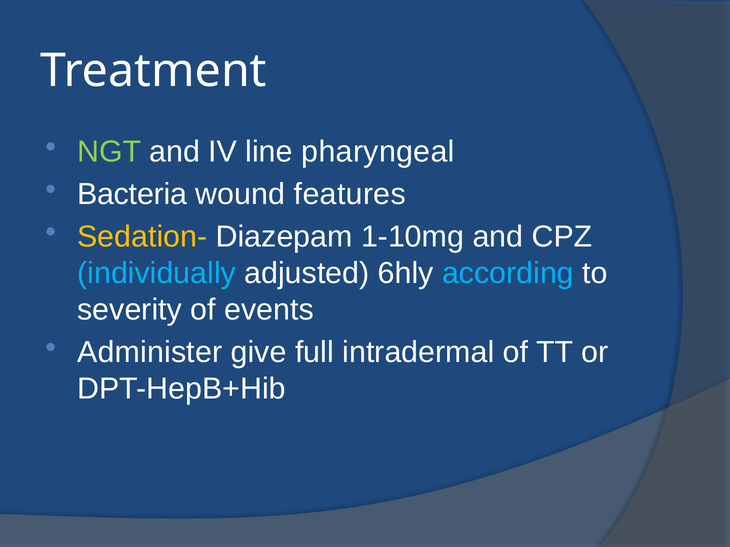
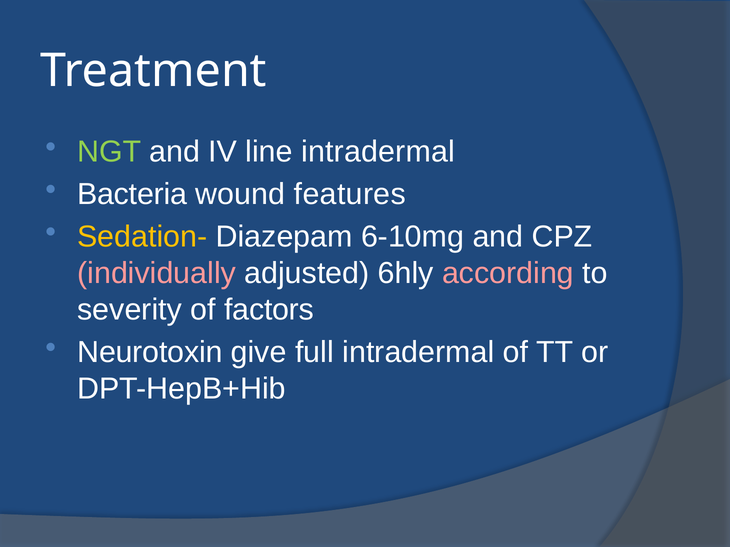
line pharyngeal: pharyngeal -> intradermal (378, 152)
1-10mg: 1-10mg -> 6-10mg (413, 237)
individually colour: light blue -> pink (157, 273)
according colour: light blue -> pink (508, 273)
events: events -> factors (269, 310)
Administer: Administer -> Neurotoxin (150, 352)
